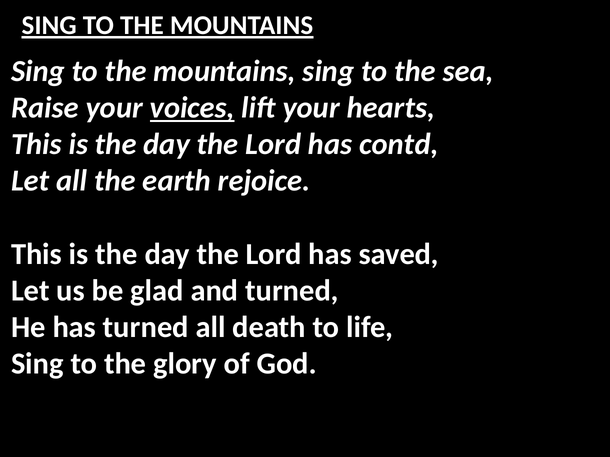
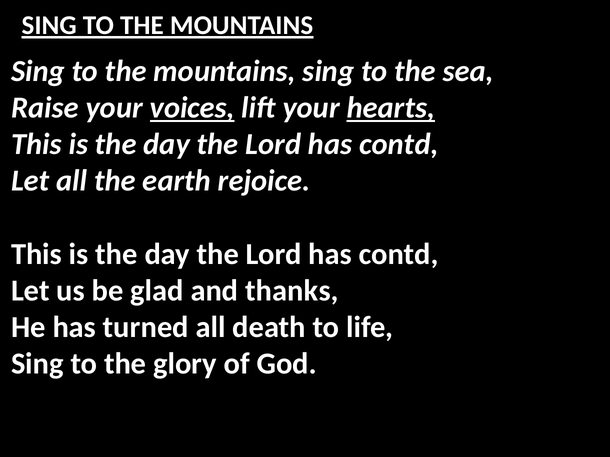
hearts underline: none -> present (391, 108)
saved: saved -> contd (399, 254)
and turned: turned -> thanks (292, 291)
